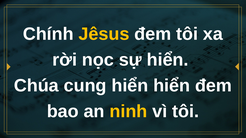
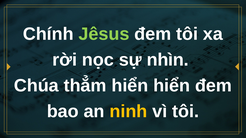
Jêsus colour: yellow -> light green (104, 34)
sự hiển: hiển -> nhìn (168, 60)
cung: cung -> thẳm (85, 86)
